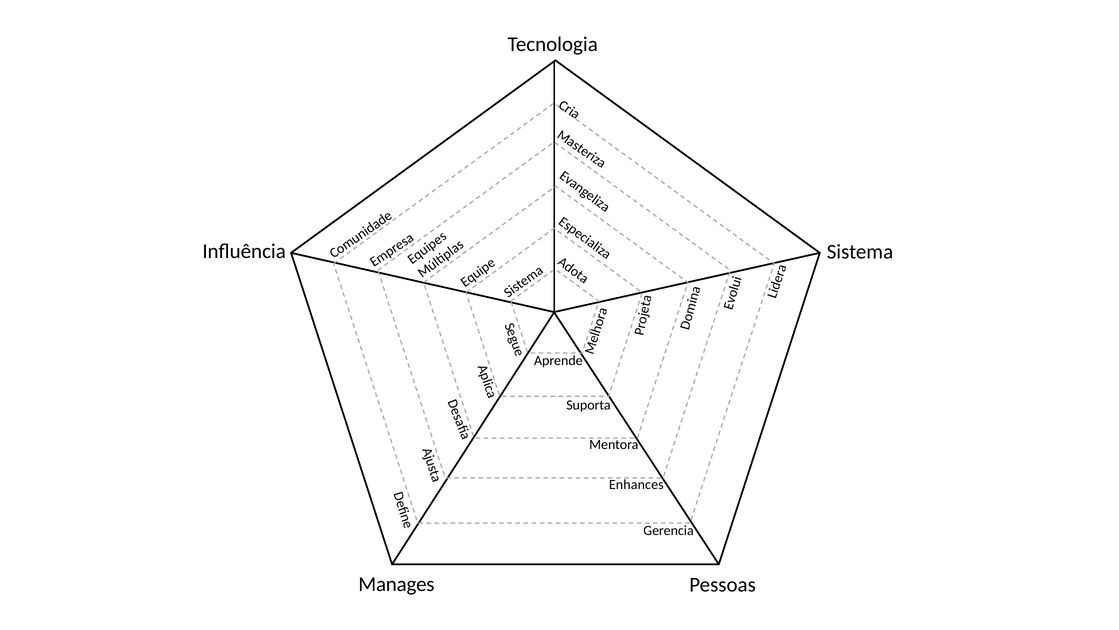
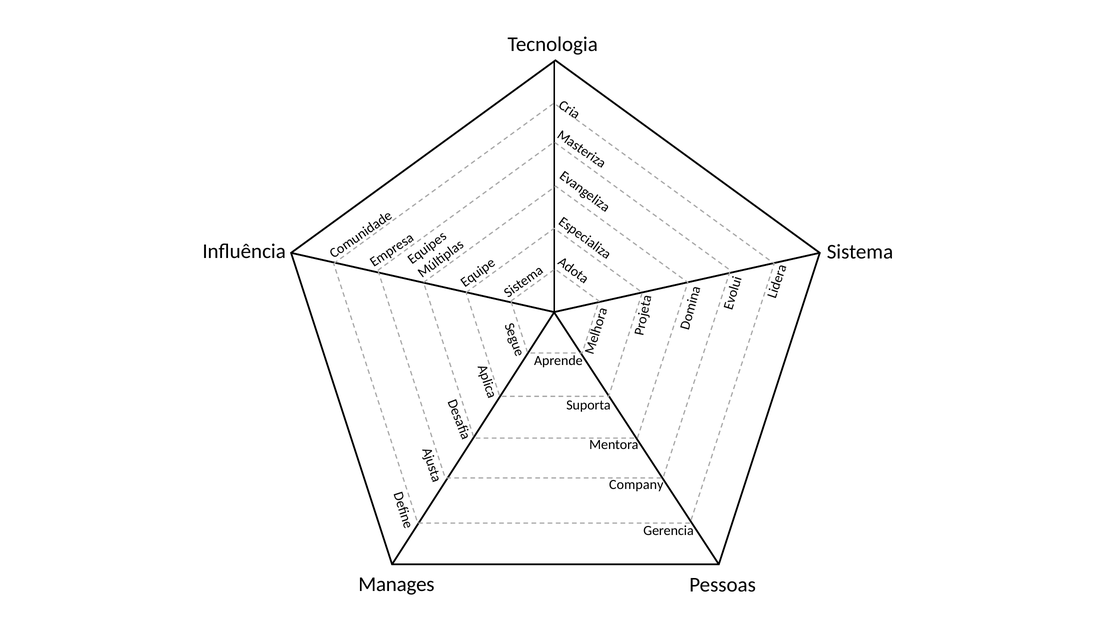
Enhances: Enhances -> Company (636, 484)
